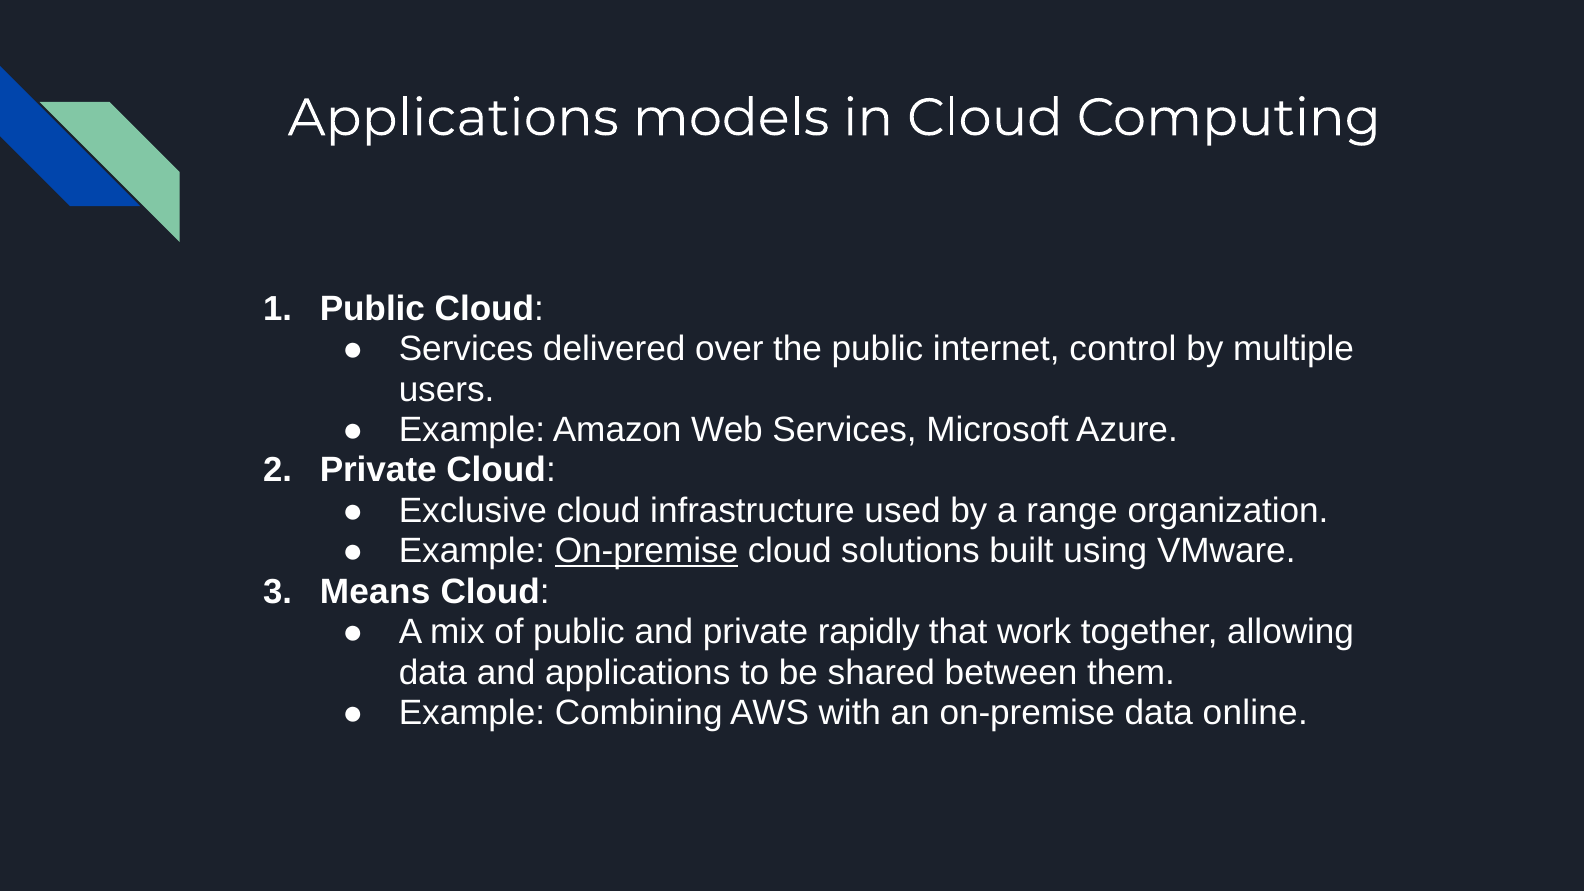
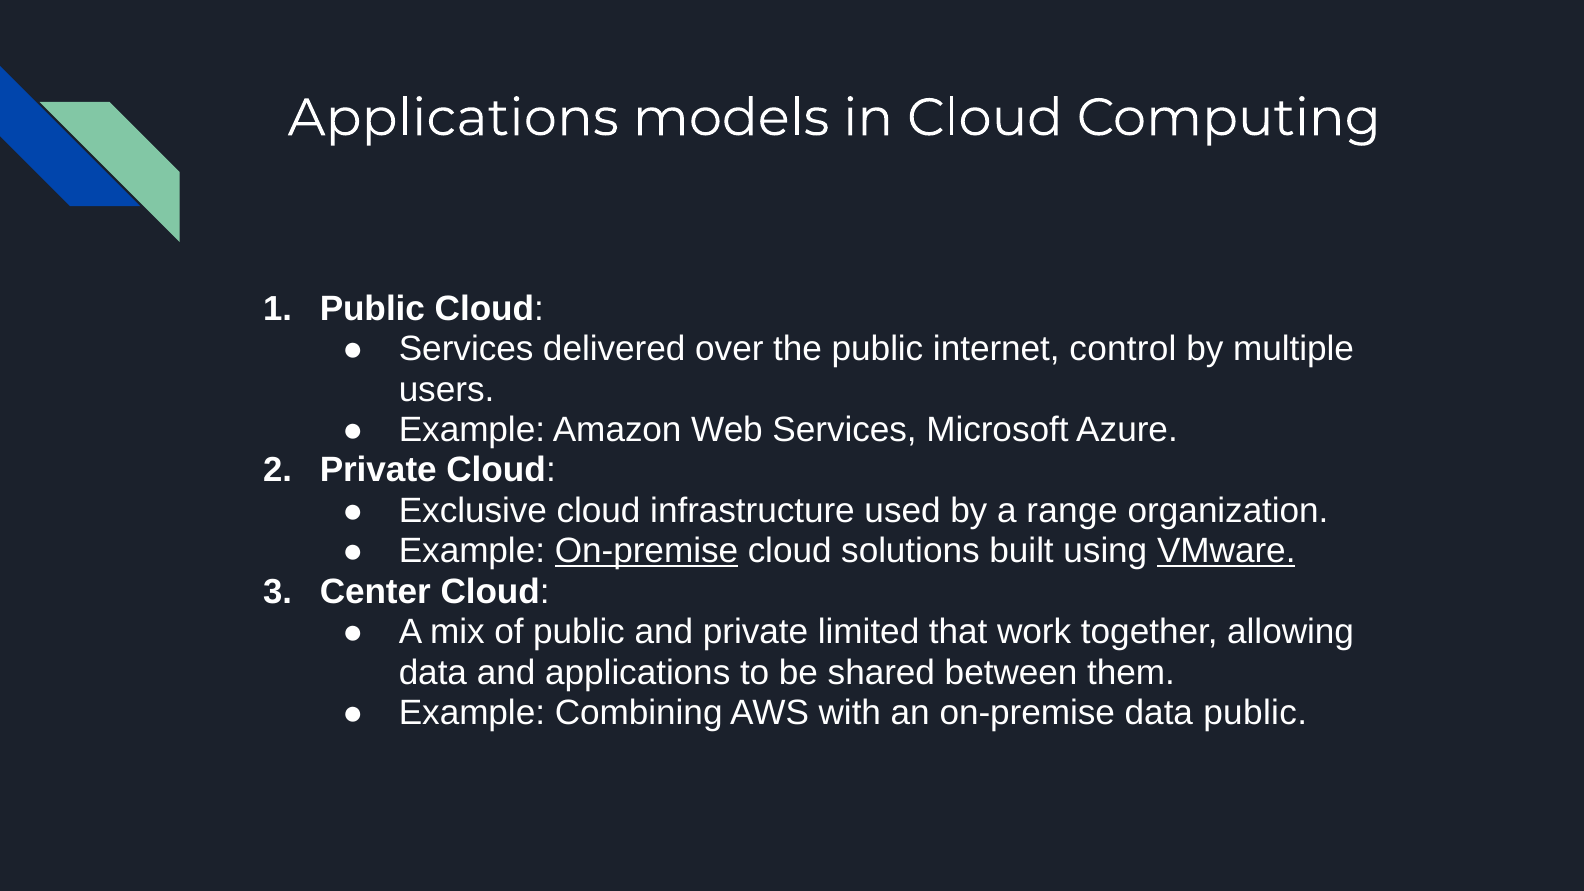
VMware underline: none -> present (1226, 551)
Means: Means -> Center (375, 592)
rapidly: rapidly -> limited (869, 632)
data online: online -> public (1255, 713)
